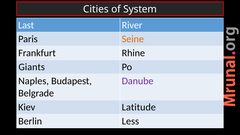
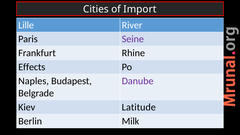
System: System -> Import (140, 9)
Last: Last -> Lille (26, 25)
Seine colour: orange -> purple (133, 39)
Giants: Giants -> Effects (32, 67)
Less: Less -> Milk (131, 121)
